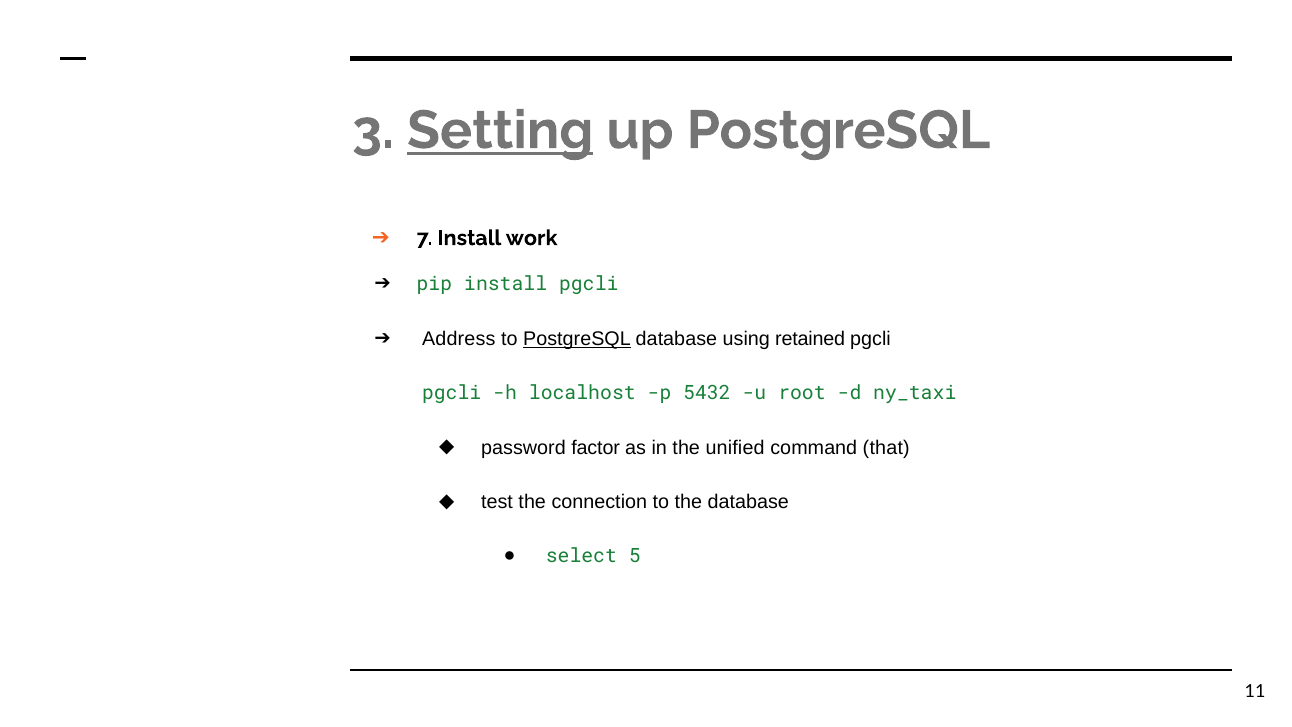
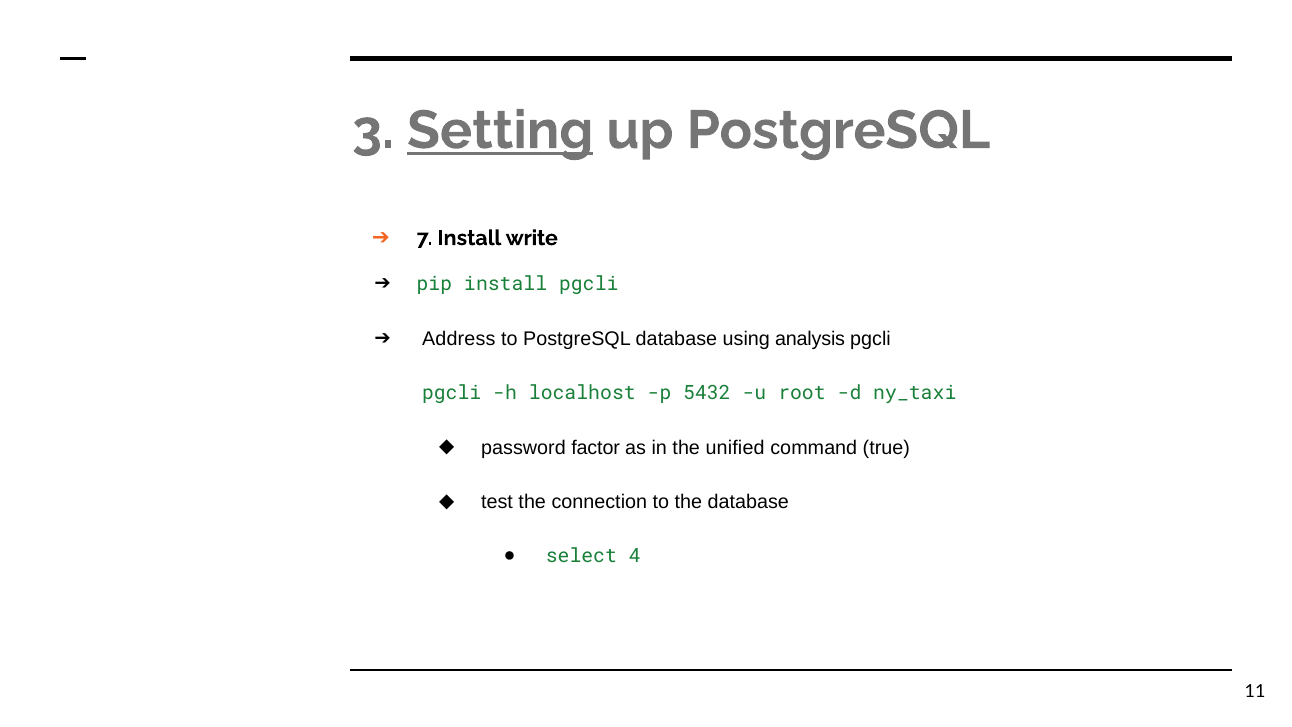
work: work -> write (532, 238)
PostgreSQL underline: present -> none (577, 339)
retained: retained -> analysis (810, 339)
that: that -> true (886, 447)
5: 5 -> 4 (635, 556)
